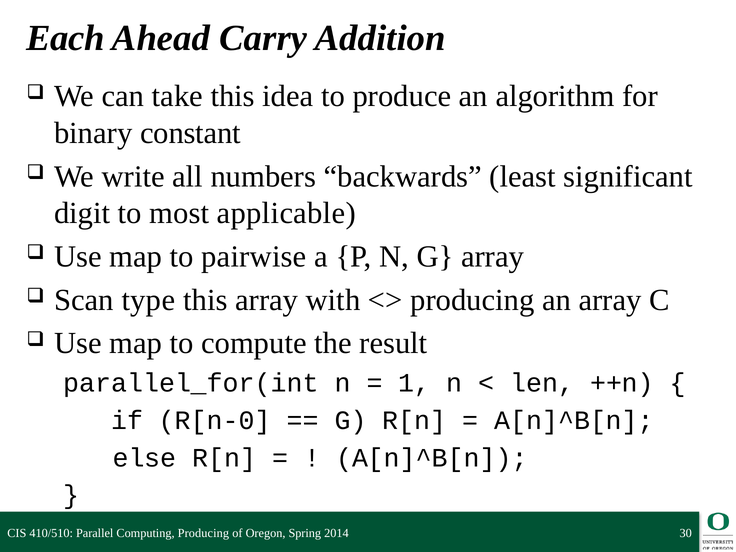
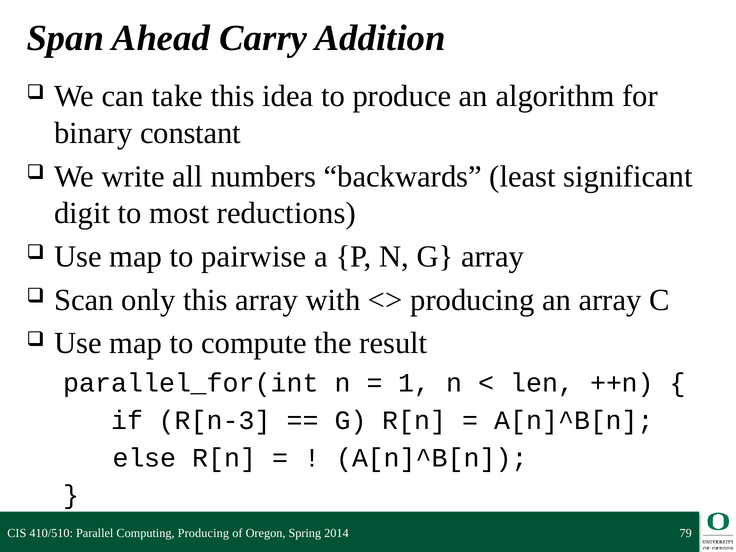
Each: Each -> Span (65, 38)
applicable: applicable -> reductions (286, 213)
type: type -> only (148, 300)
R[n-0: R[n-0 -> R[n-3 (215, 420)
30: 30 -> 79 (686, 533)
